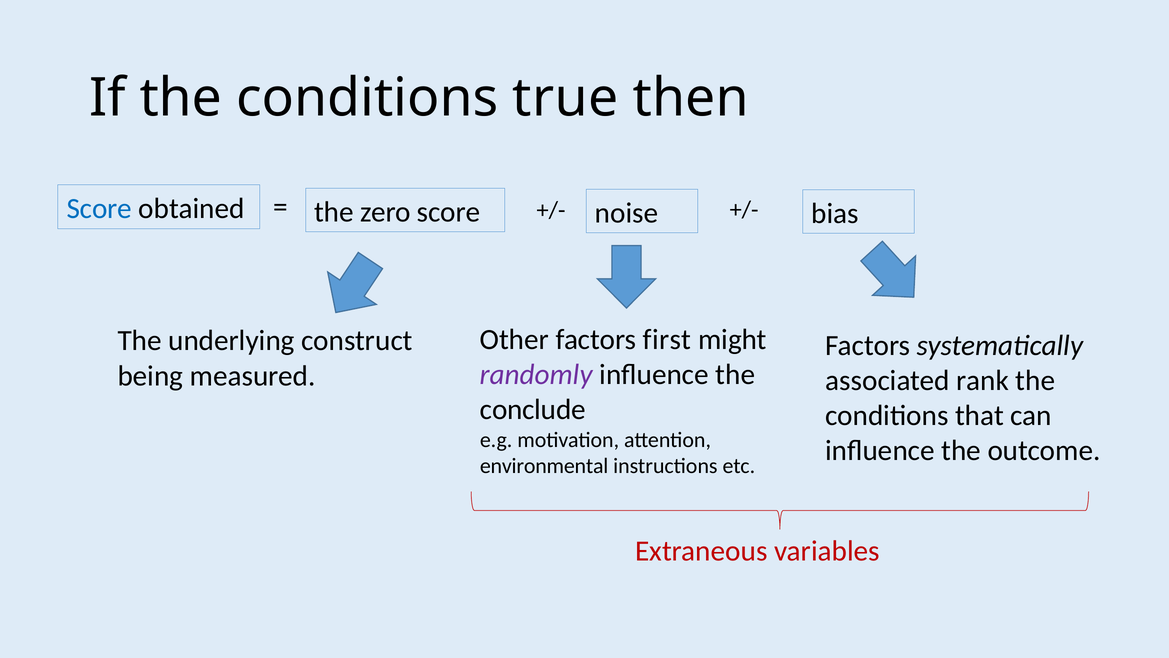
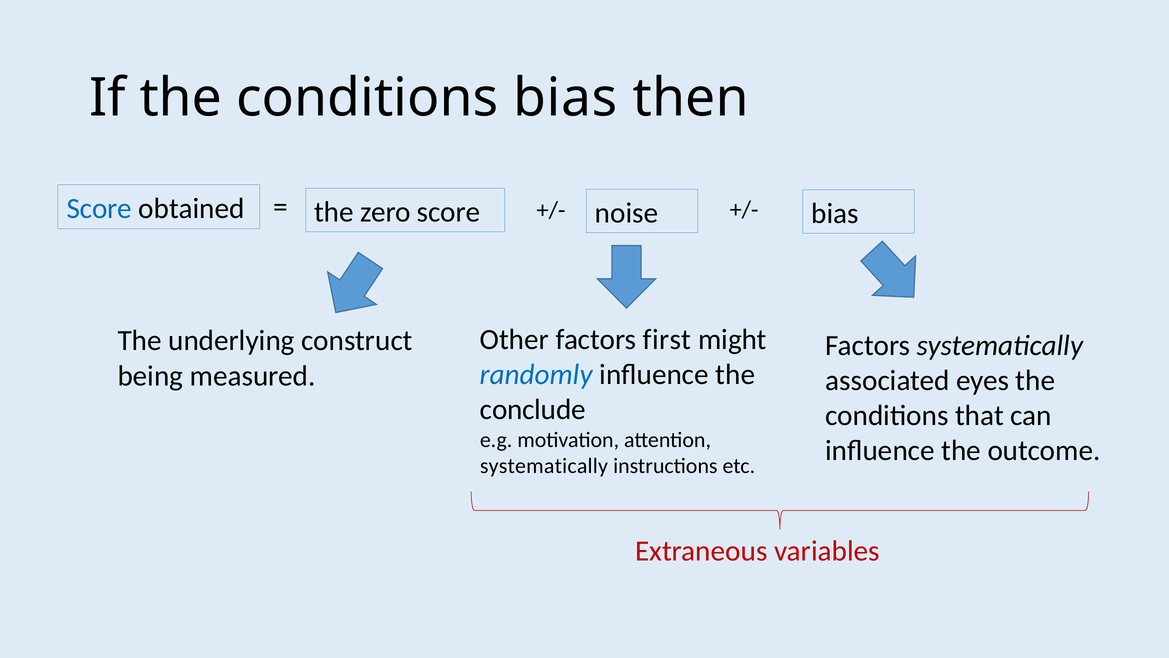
conditions true: true -> bias (565, 98)
randomly colour: purple -> blue (536, 374)
rank: rank -> eyes (983, 380)
environmental: environmental -> systematically (544, 466)
